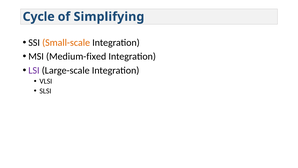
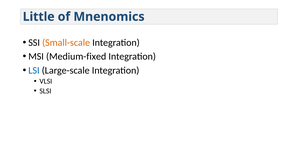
Cycle: Cycle -> Little (39, 17)
Simplifying: Simplifying -> Mnenomics (109, 17)
LSI colour: purple -> blue (34, 70)
